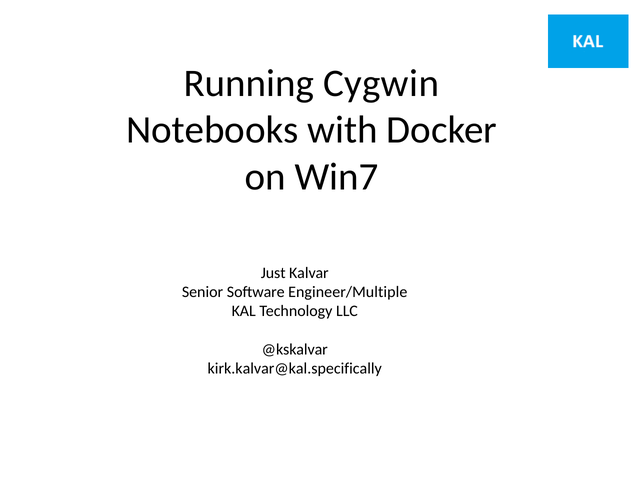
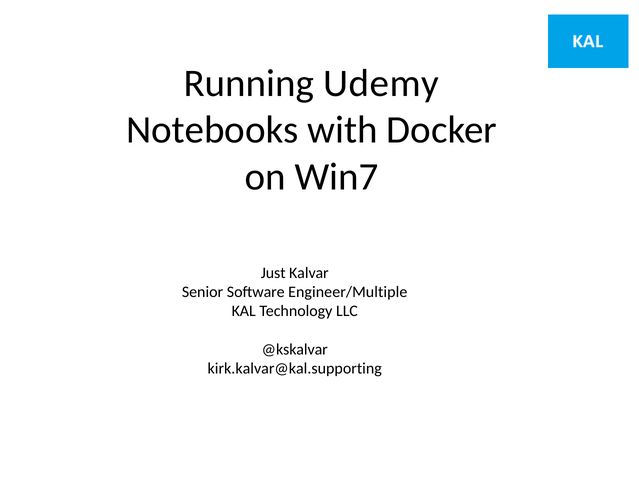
Cygwin: Cygwin -> Udemy (381, 83)
kirk.kalvar@kal.specifically: kirk.kalvar@kal.specifically -> kirk.kalvar@kal.supporting (295, 369)
